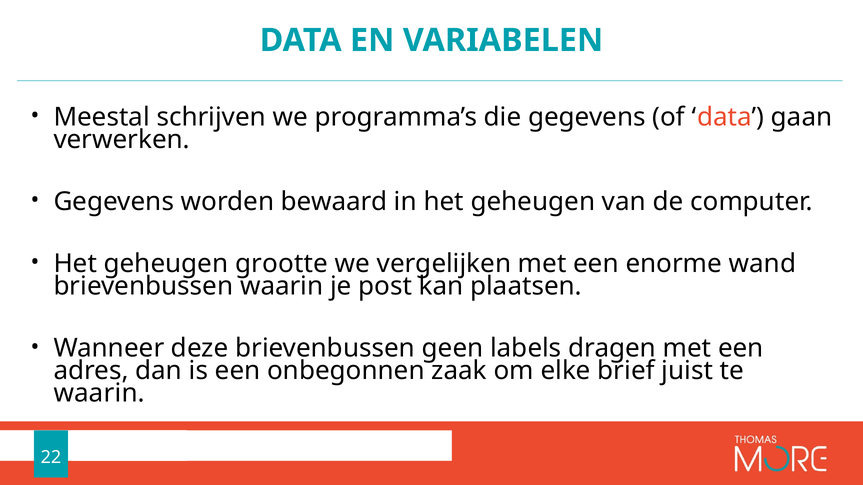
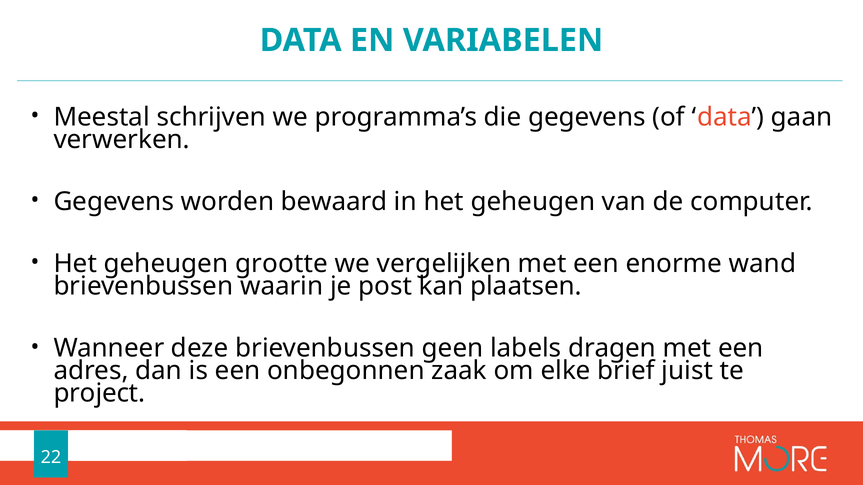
waarin: waarin -> project (99, 393)
